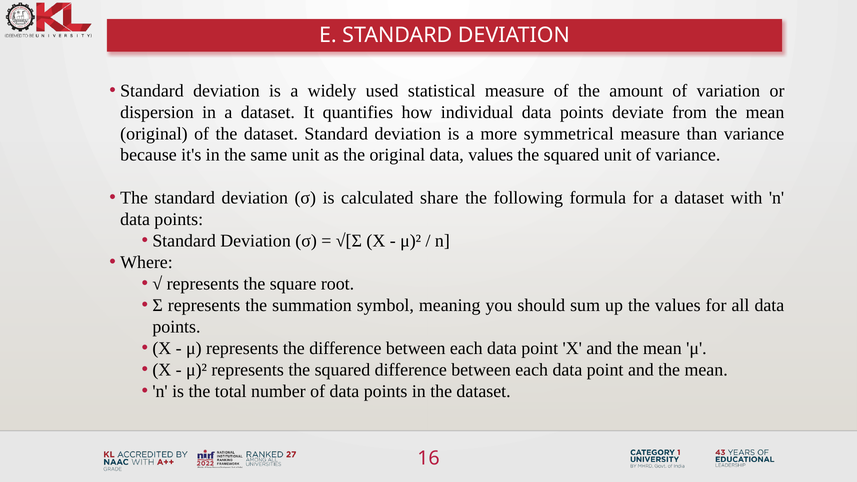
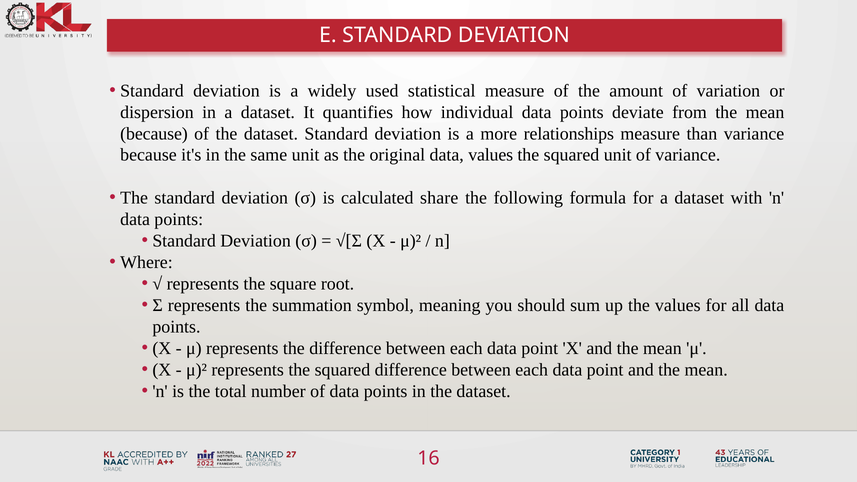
original: original -> because (154, 134)
symmetrical: symmetrical -> relationships (569, 134)
